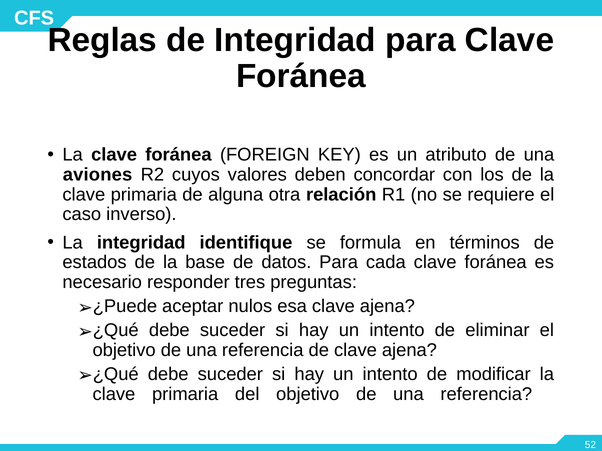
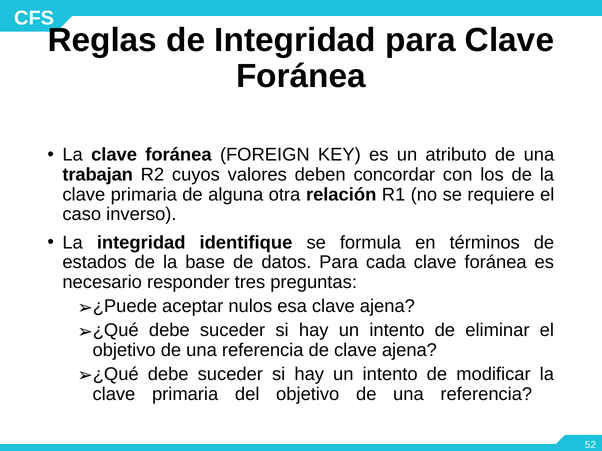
aviones: aviones -> trabajan (98, 175)
